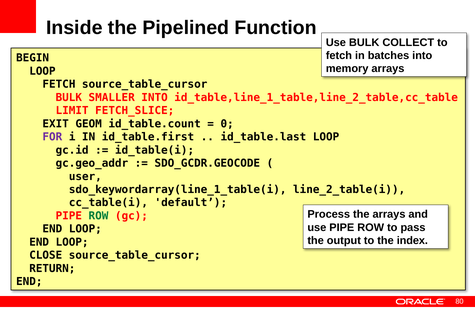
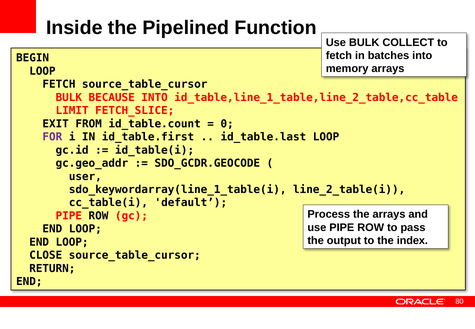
SMALLER: SMALLER -> BECAUSE (112, 97)
GEOM: GEOM -> FROM (89, 124)
ROW colour: green -> black (98, 216)
